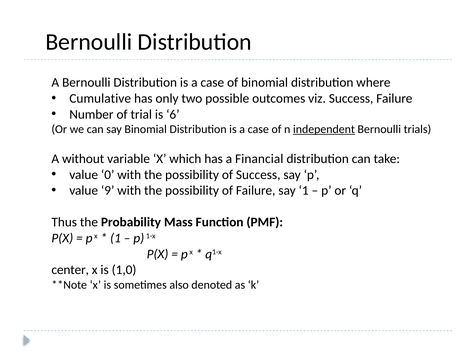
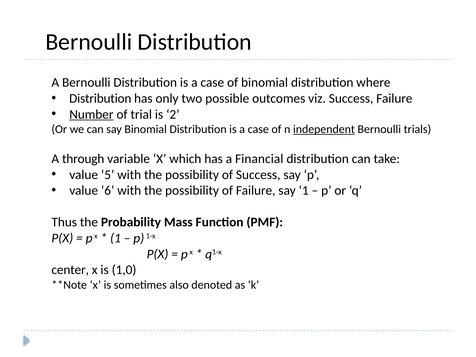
Cumulative: Cumulative -> Distribution (100, 98)
Number underline: none -> present (91, 114)
6: 6 -> 2 (173, 114)
without: without -> through (83, 159)
0: 0 -> 5 (108, 175)
9: 9 -> 6 (108, 191)
